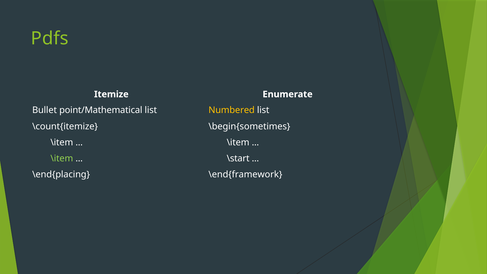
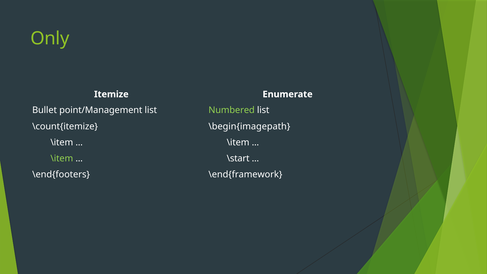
Pdfs: Pdfs -> Only (50, 38)
point/Mathematical: point/Mathematical -> point/Management (101, 110)
Numbered colour: yellow -> light green (232, 110)
\begin{sometimes: \begin{sometimes -> \begin{imagepath (249, 126)
\end{placing: \end{placing -> \end{footers (61, 174)
